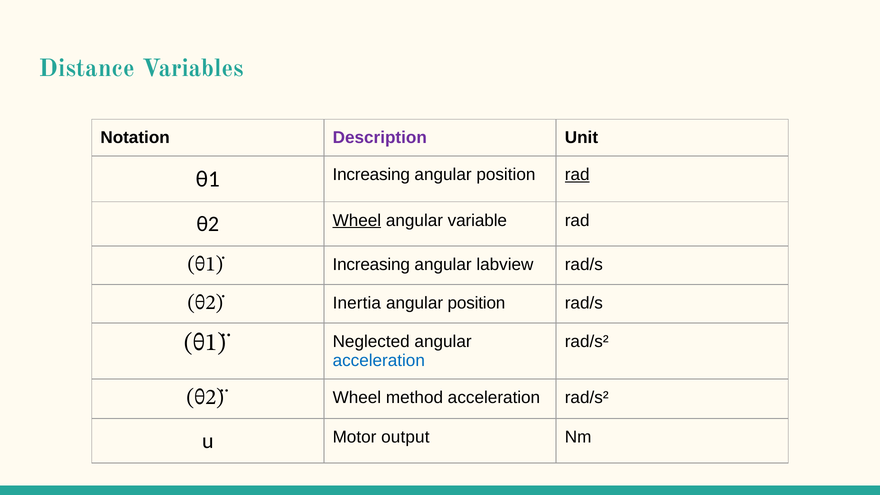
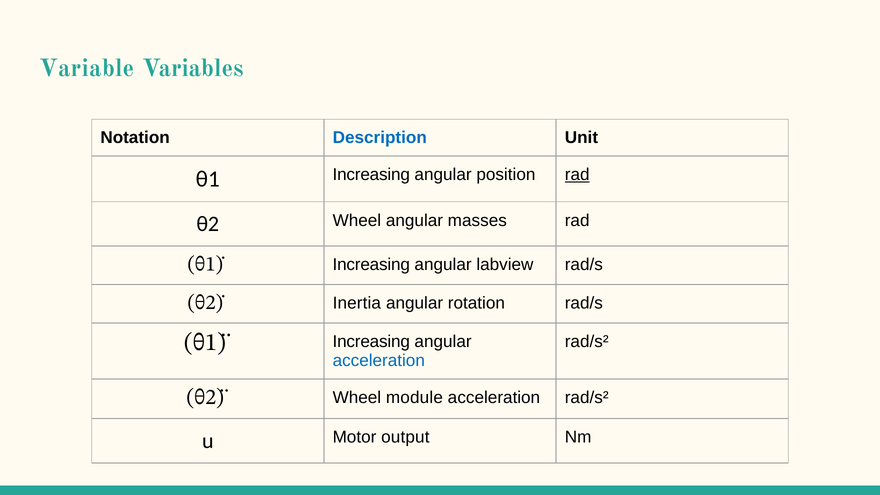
Distance: Distance -> Variable (87, 68)
Description colour: purple -> blue (380, 138)
Wheel underline: present -> none (357, 220)
variable: variable -> masses (477, 220)
position: position -> rotation (476, 303)
Neglected: Neglected -> Increasing (371, 342)
method: method -> module (414, 398)
